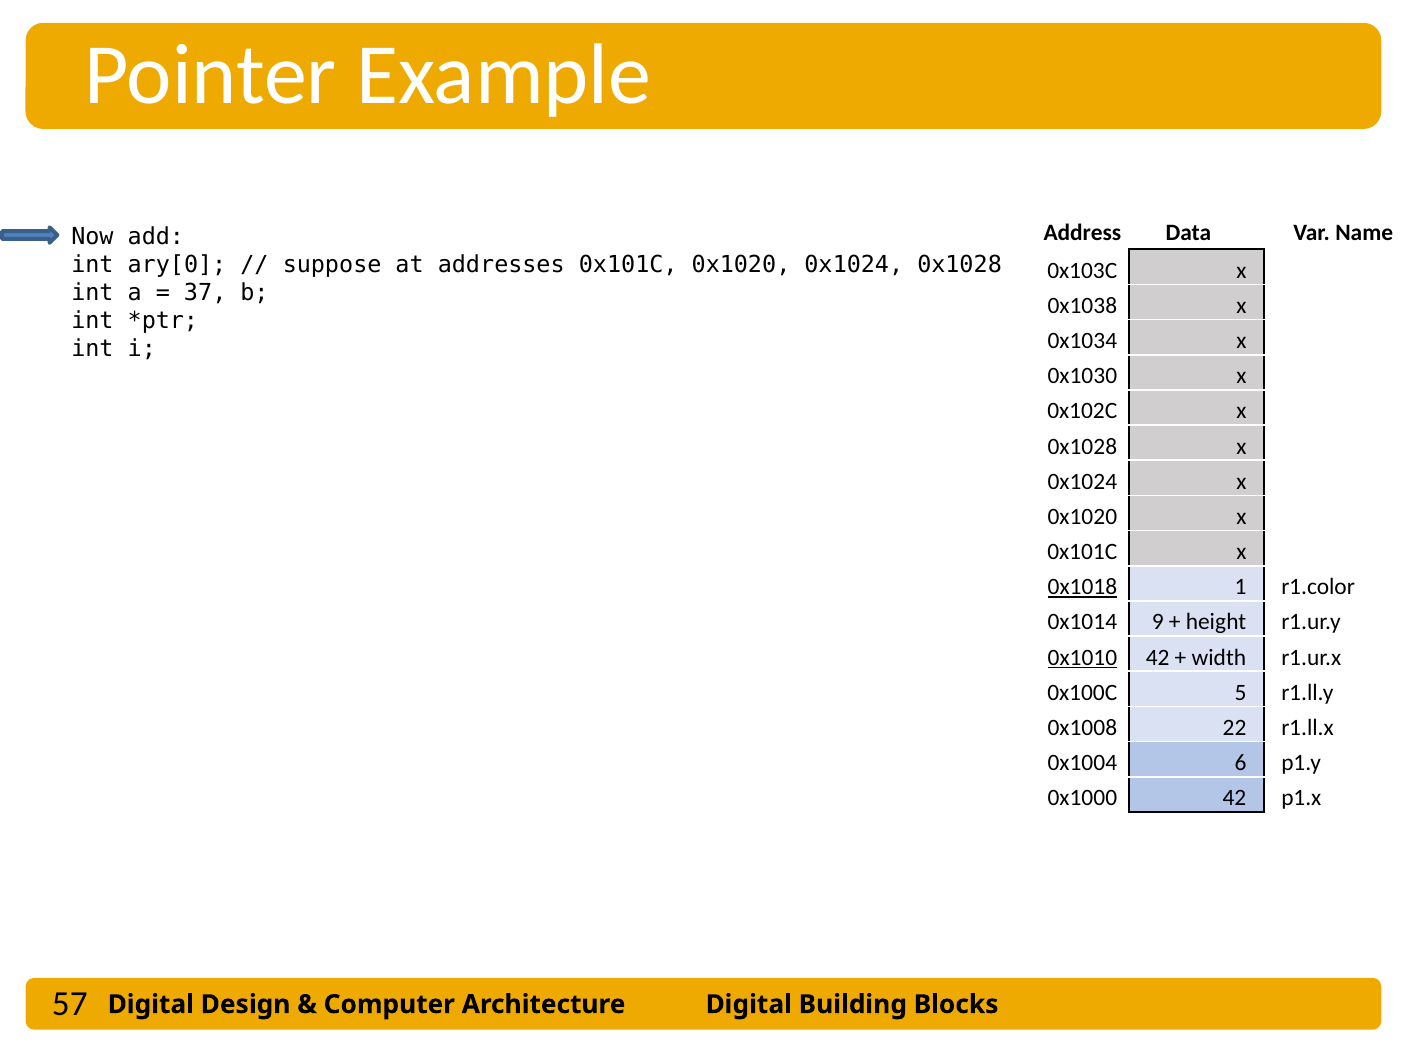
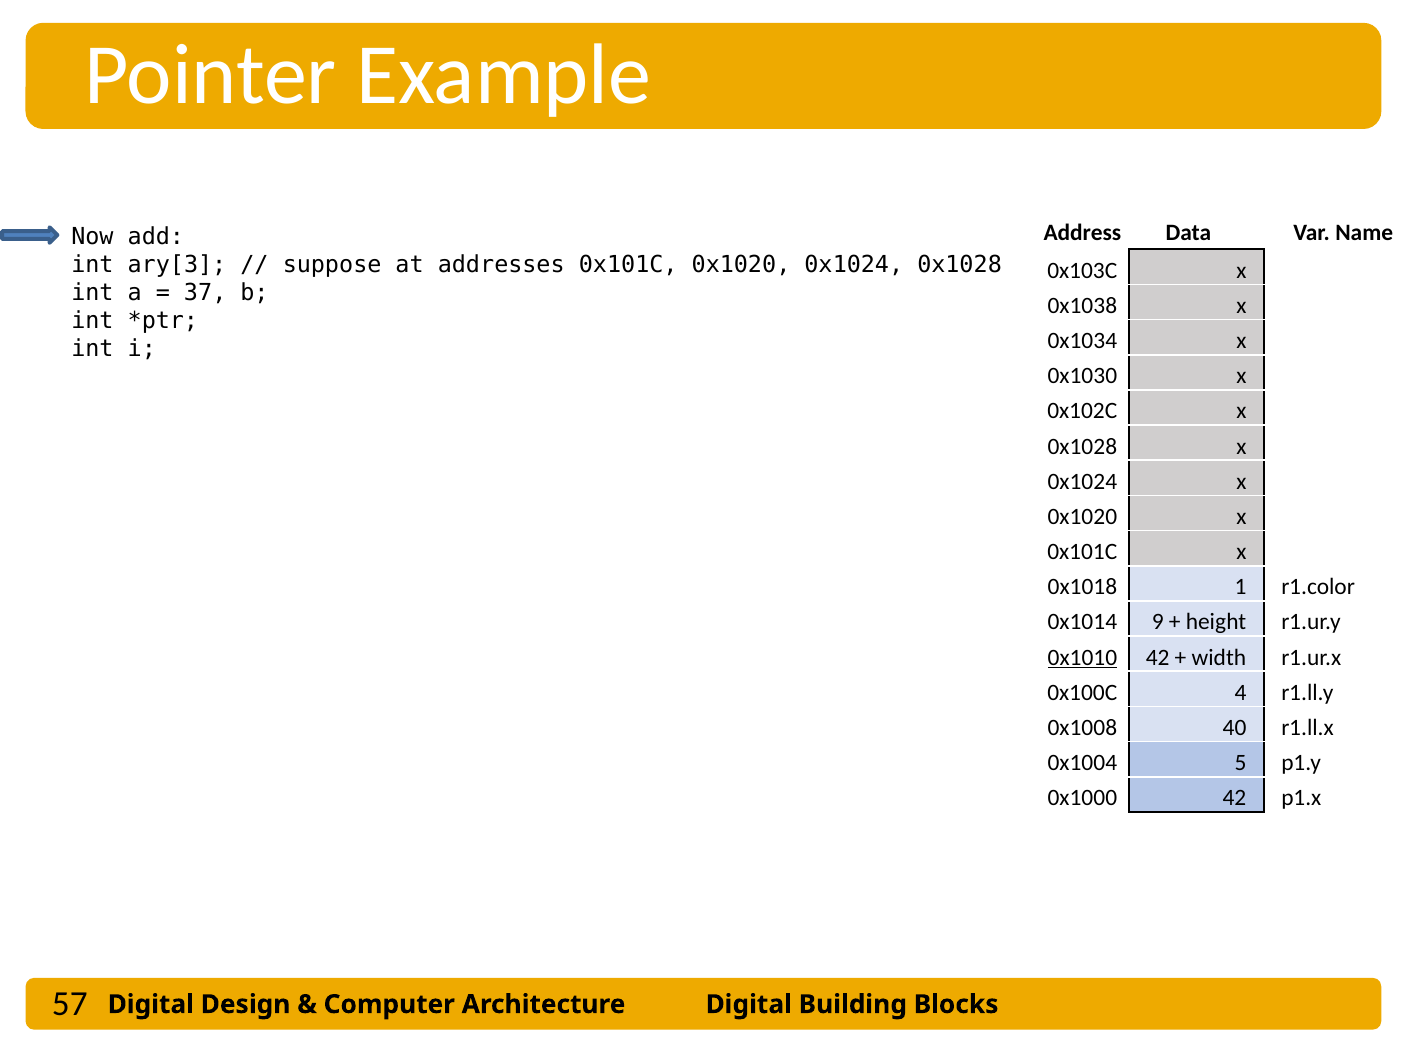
ary[0: ary[0 -> ary[3 (177, 265)
0x1018 underline: present -> none (1082, 587)
5: 5 -> 4 (1241, 693)
22: 22 -> 40 (1235, 728)
6: 6 -> 5 (1241, 763)
